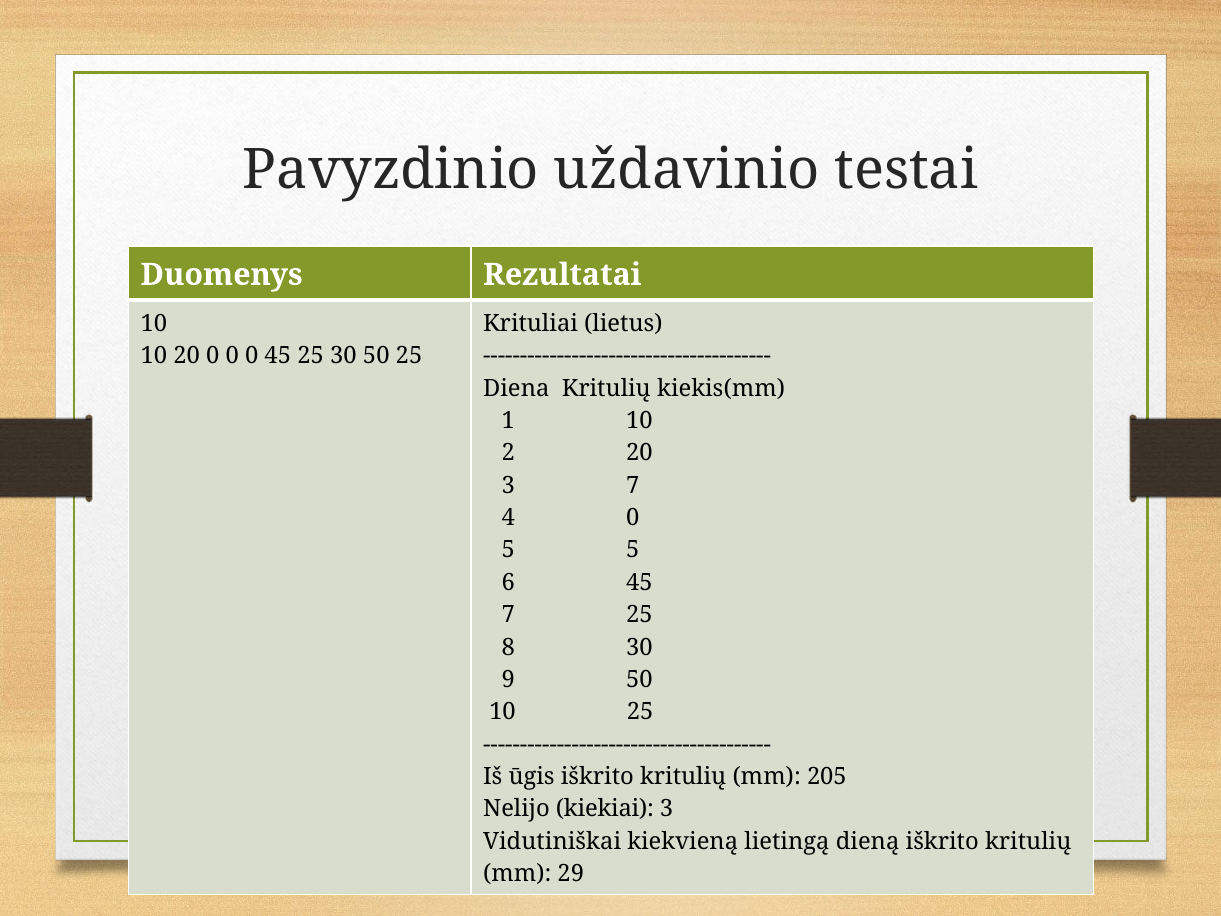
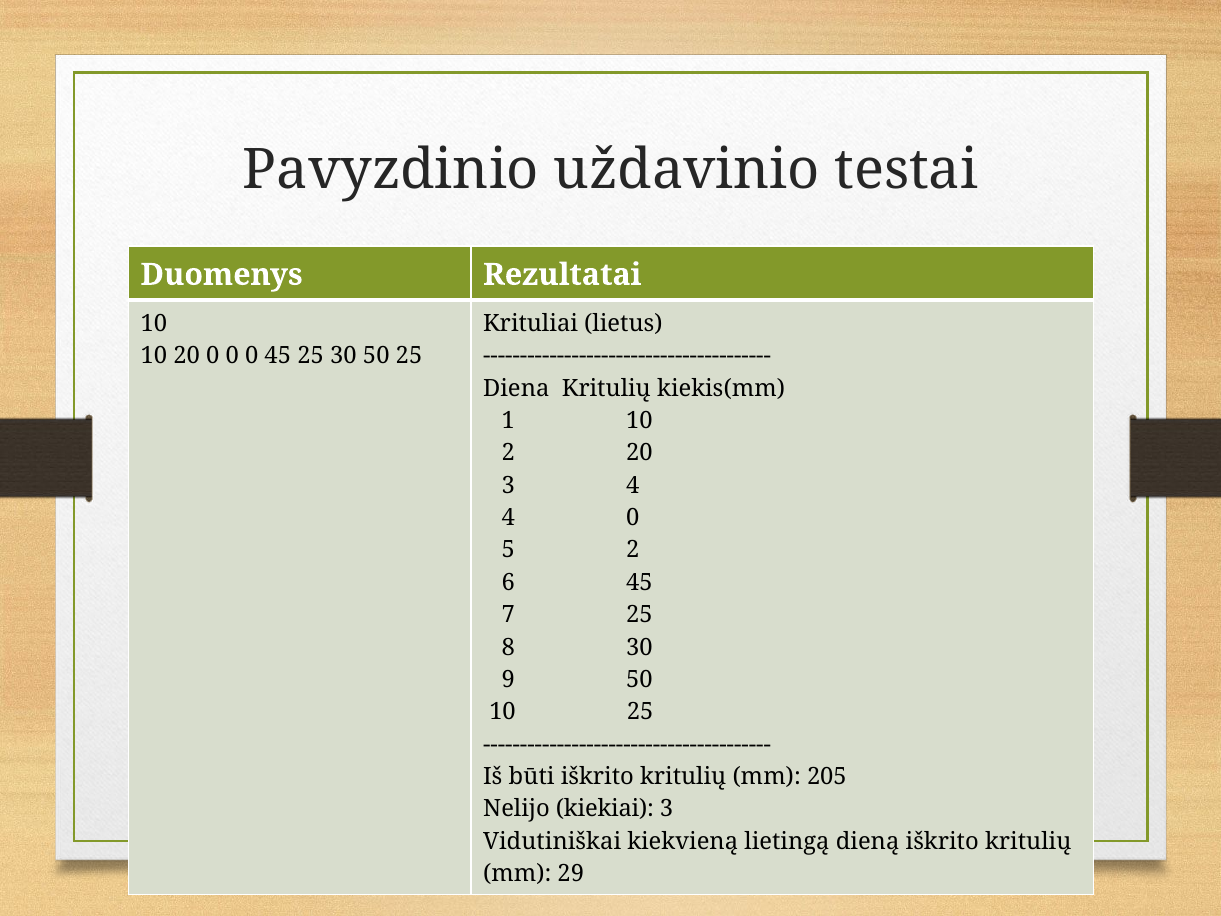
3 7: 7 -> 4 (633, 485)
5 5: 5 -> 2 (633, 550)
ūgis: ūgis -> būti (532, 776)
